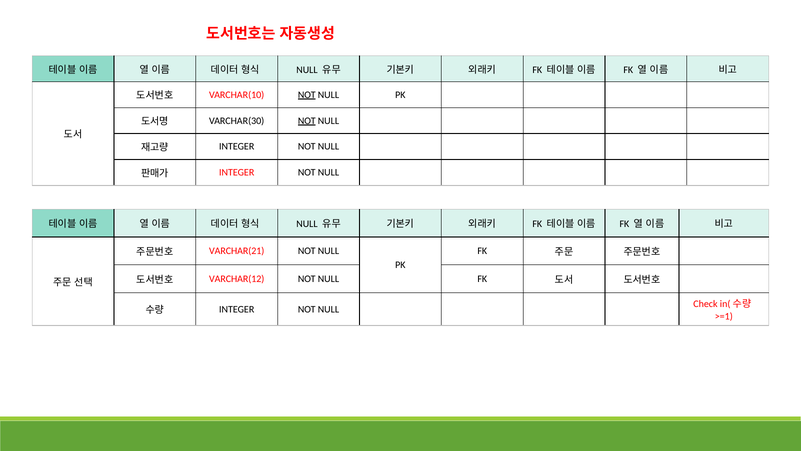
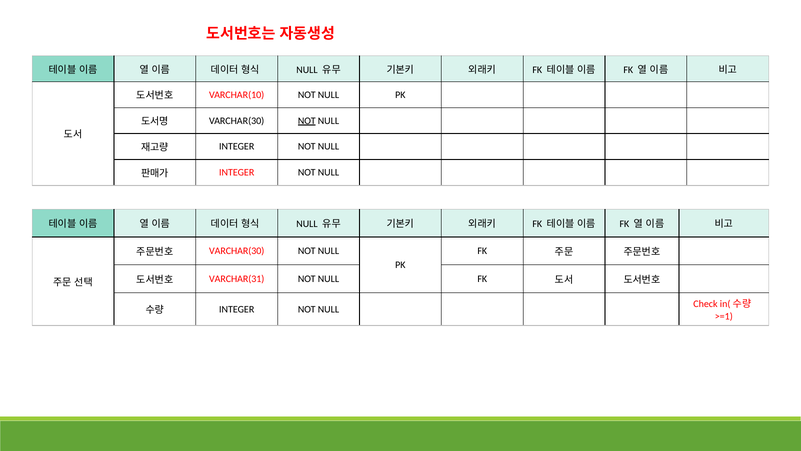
NOT underline: present -> none (307, 95)
VARCHAR(21: VARCHAR(21 -> VARCHAR(30 (237, 251)
VARCHAR(12: VARCHAR(12 -> VARCHAR(31 (237, 279)
